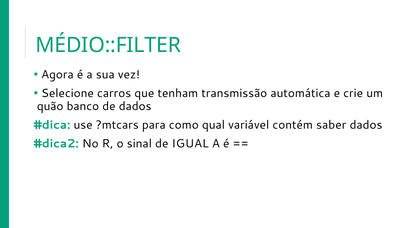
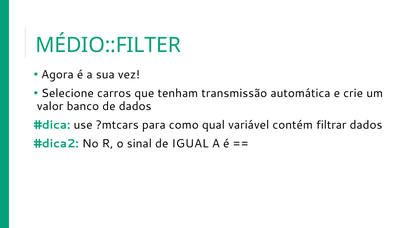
quão: quão -> valor (50, 106)
saber: saber -> filtrar (331, 125)
